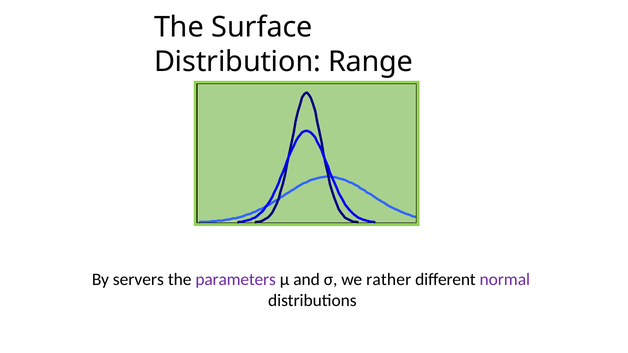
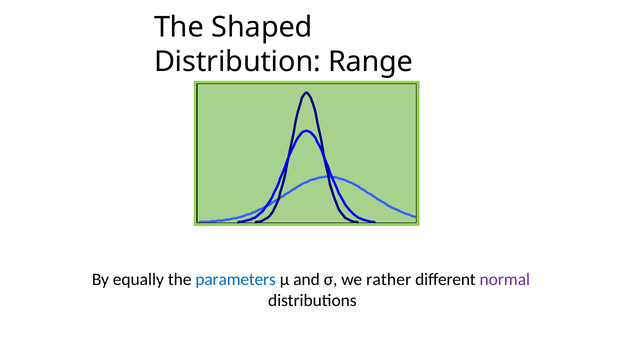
Surface: Surface -> Shaped (262, 27)
servers: servers -> equally (138, 280)
parameters colour: purple -> blue (236, 280)
